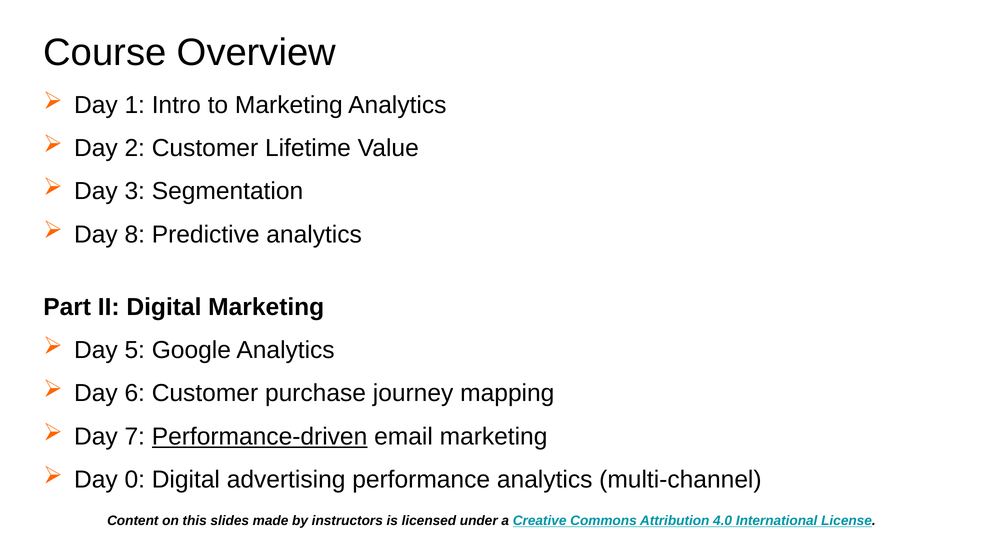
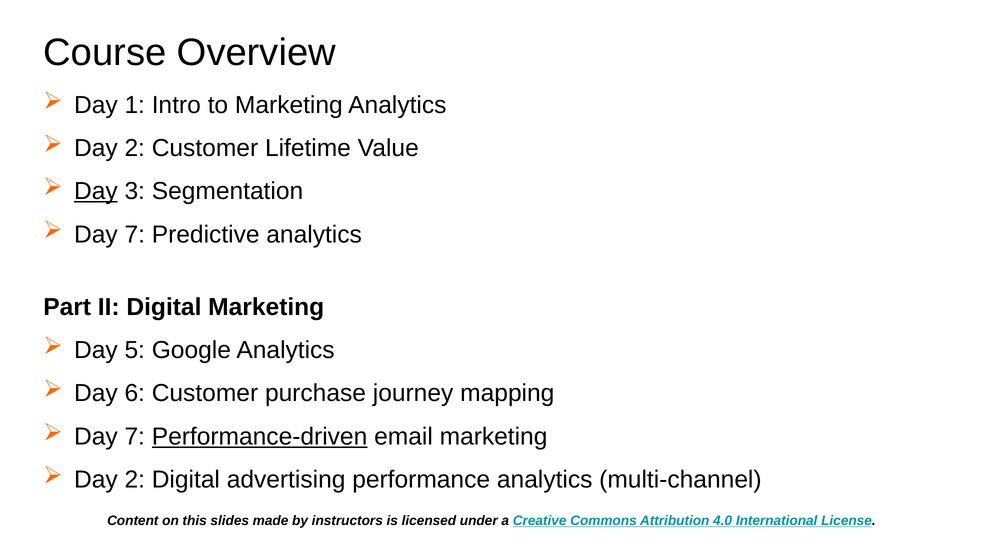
Day underline: none -> present (96, 191)
8: 8 -> 7 (135, 234)
0: 0 -> 2 (135, 480)
